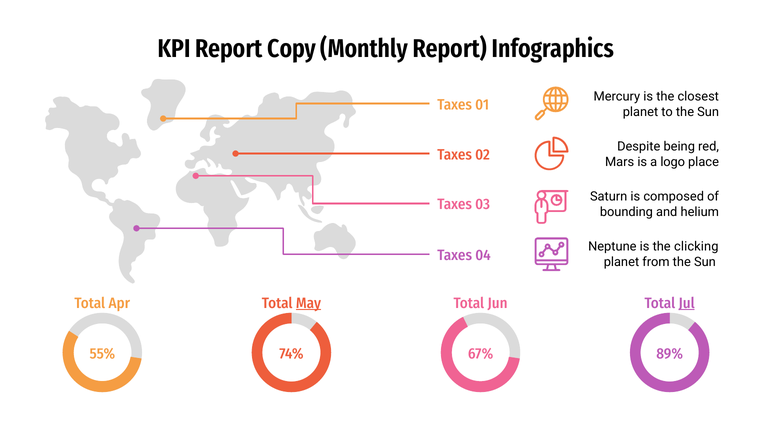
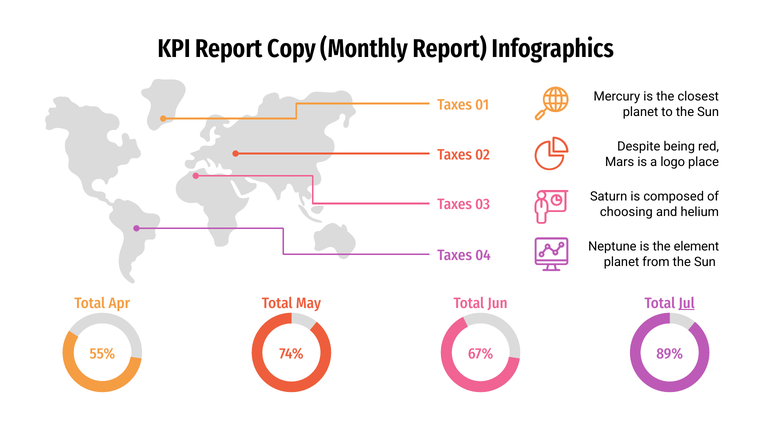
bounding: bounding -> choosing (626, 212)
clicking: clicking -> element (696, 247)
May underline: present -> none (308, 303)
